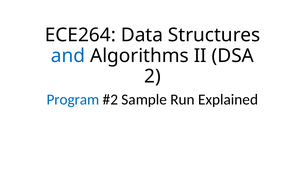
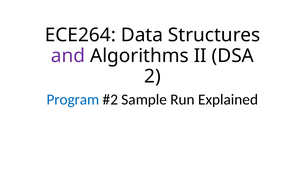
and colour: blue -> purple (68, 56)
